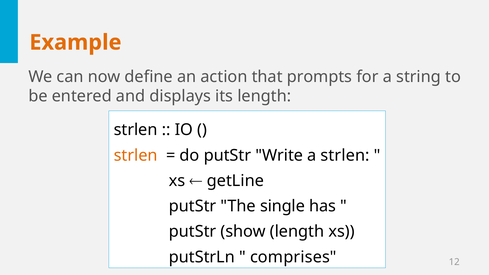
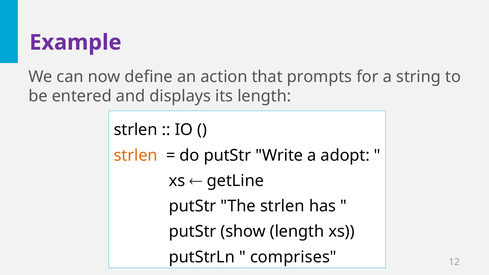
Example colour: orange -> purple (75, 42)
a strlen: strlen -> adopt (345, 155)
The single: single -> strlen (282, 206)
